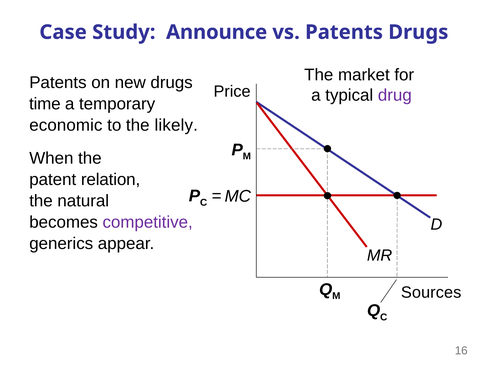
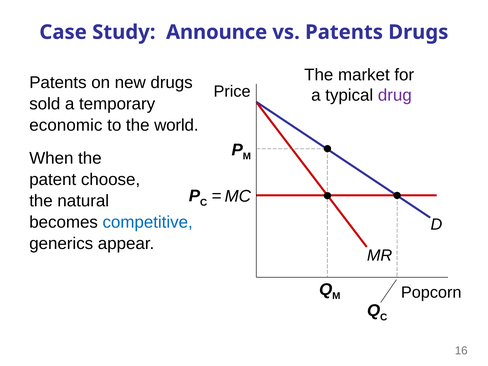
time: time -> sold (45, 104)
likely: likely -> world (176, 125)
relation: relation -> choose (111, 180)
competitive colour: purple -> blue (148, 222)
Sources: Sources -> Popcorn (431, 293)
